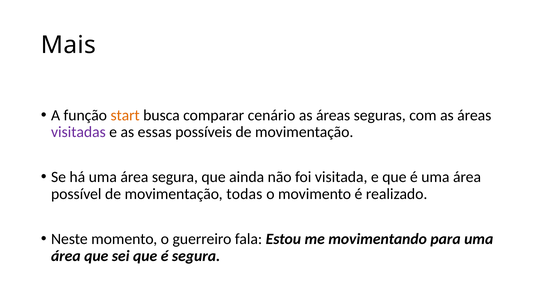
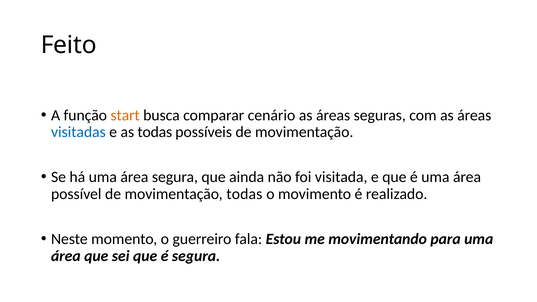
Mais: Mais -> Feito (69, 45)
visitadas colour: purple -> blue (78, 132)
as essas: essas -> todas (155, 132)
